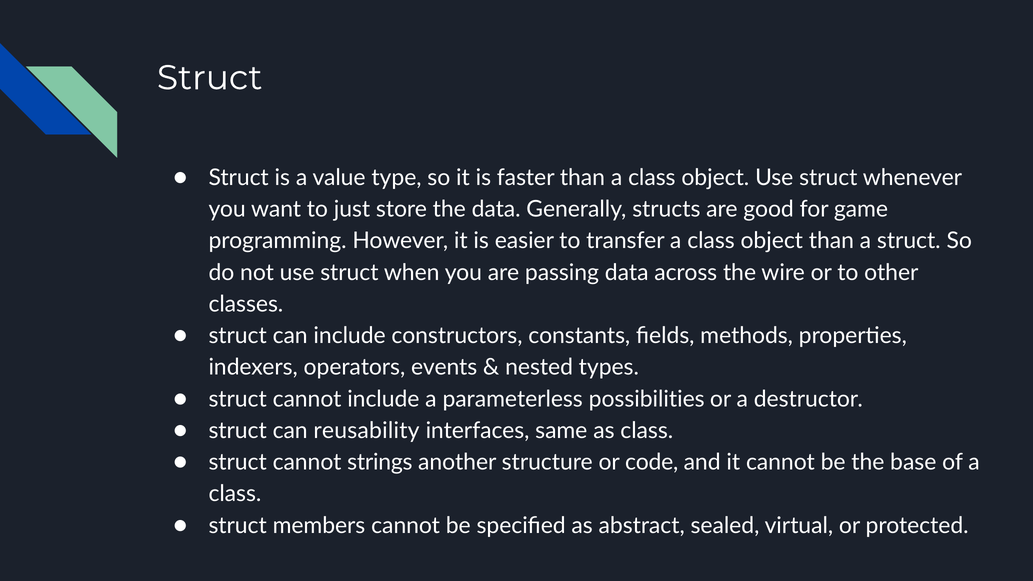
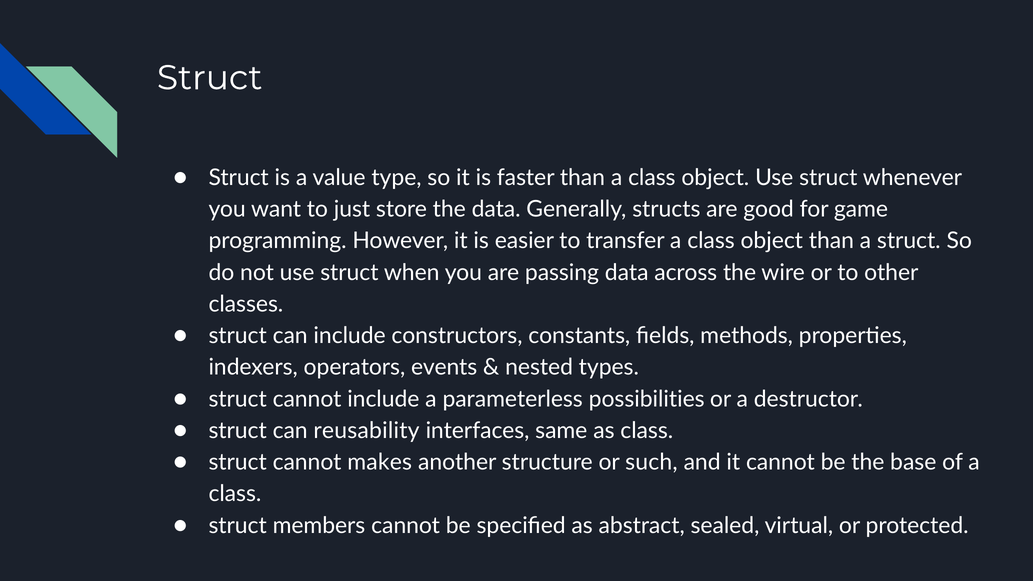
strings: strings -> makes (380, 462)
code: code -> such (651, 462)
